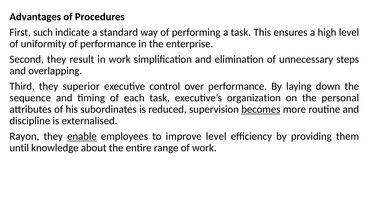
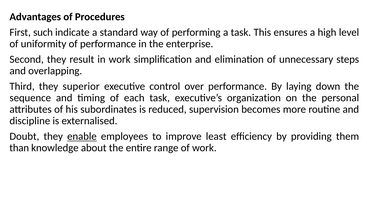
becomes underline: present -> none (261, 109)
Rayon: Rayon -> Doubt (24, 136)
improve level: level -> least (216, 136)
until: until -> than (19, 148)
